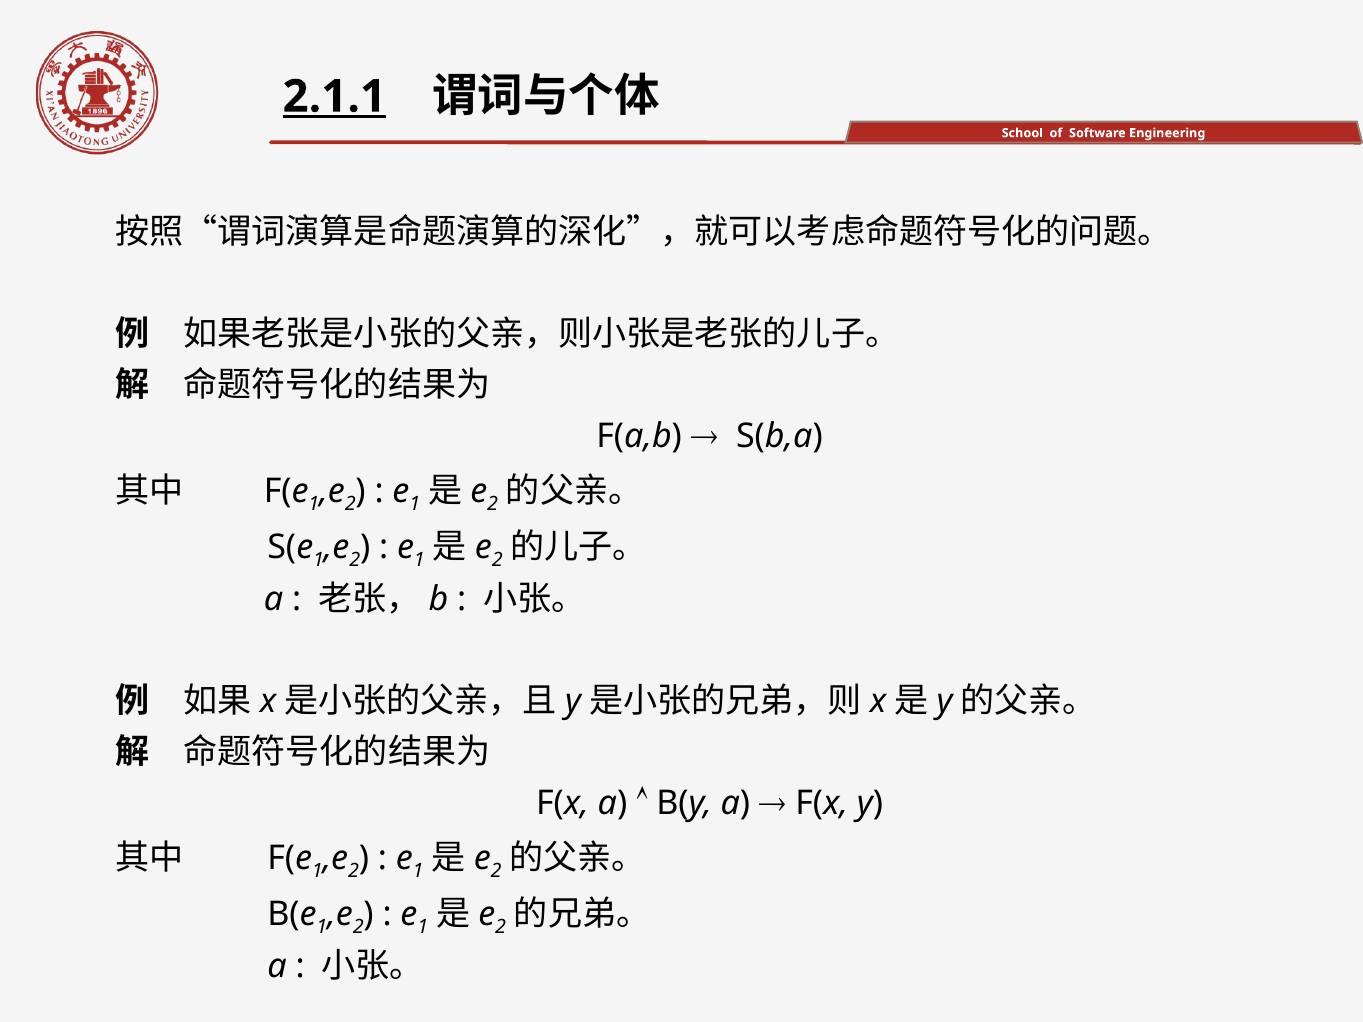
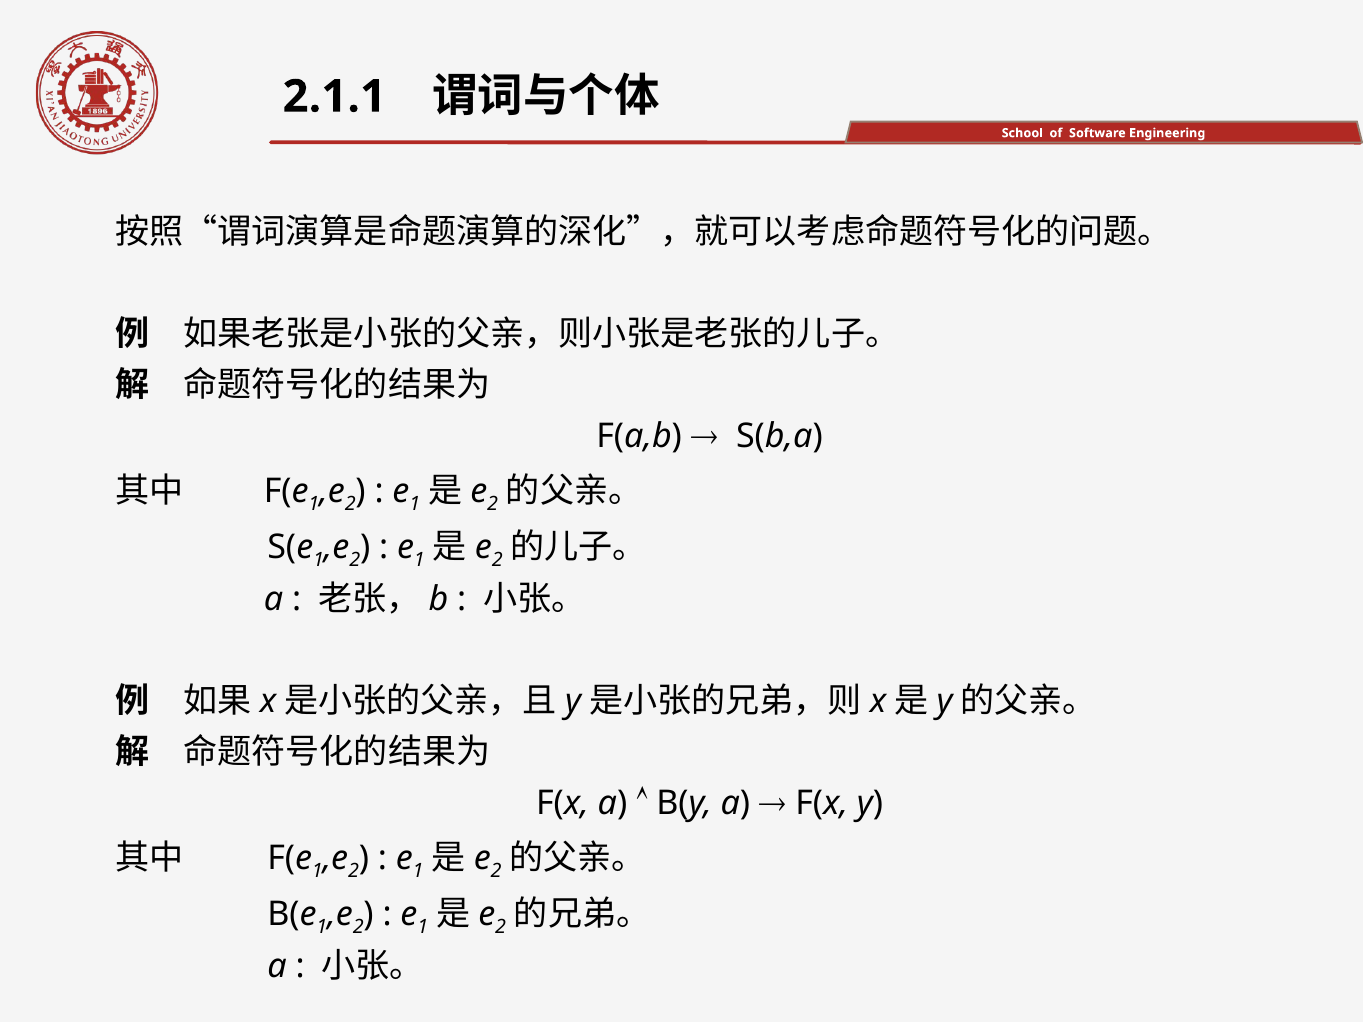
2.1.1 underline: present -> none (334, 97)
